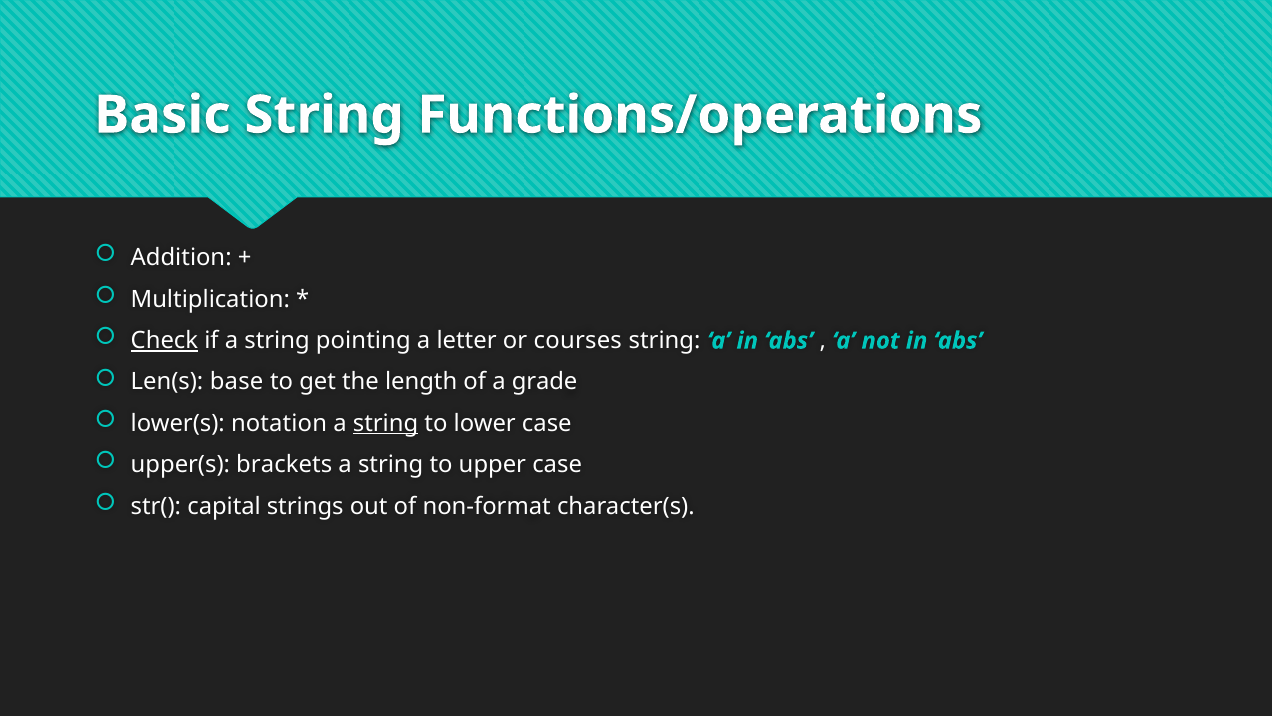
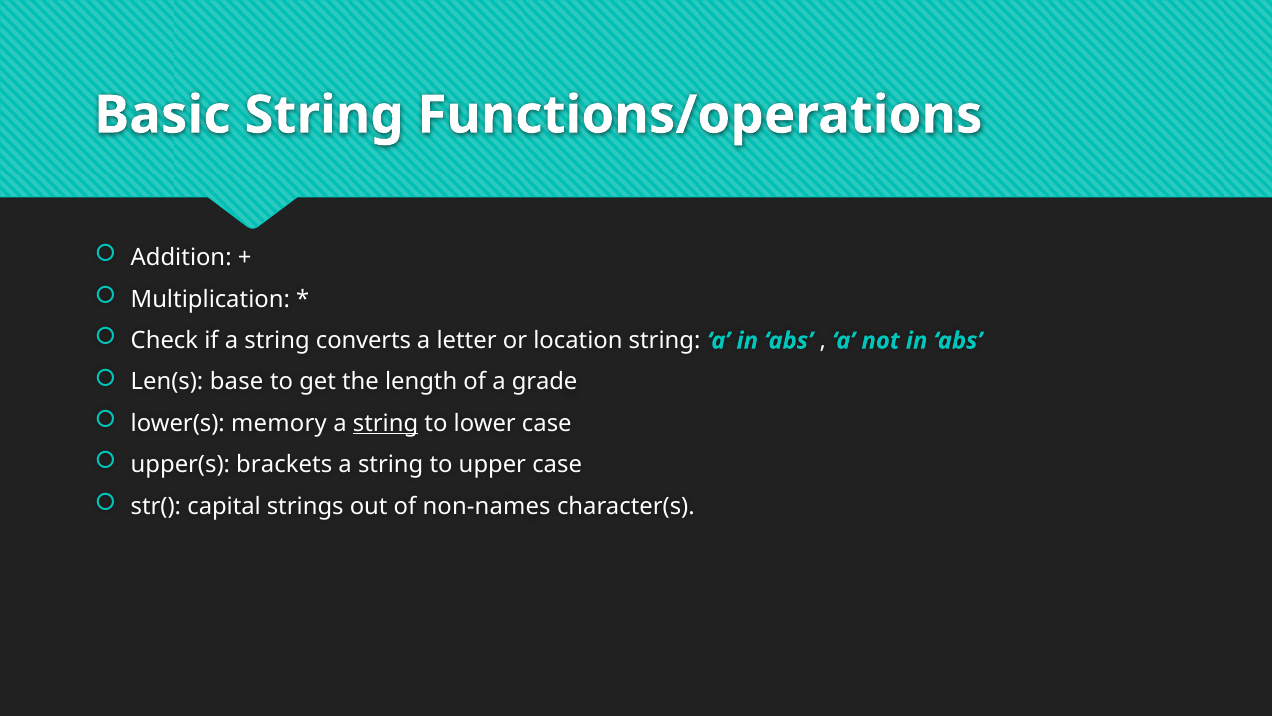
Check underline: present -> none (164, 340)
pointing: pointing -> converts (363, 340)
courses: courses -> location (578, 340)
notation: notation -> memory (279, 423)
non-format: non-format -> non-names (487, 506)
